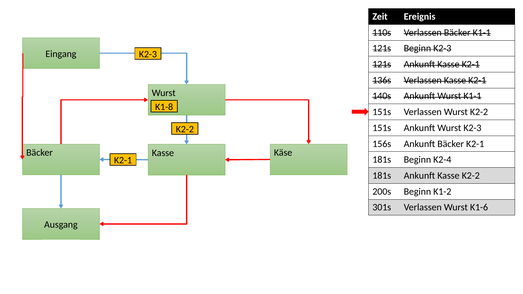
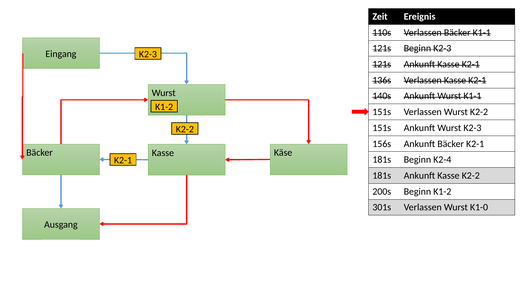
K1-8: K1-8 -> K1-2 (164, 107)
K1-6: K1-6 -> K1-0 (479, 207)
